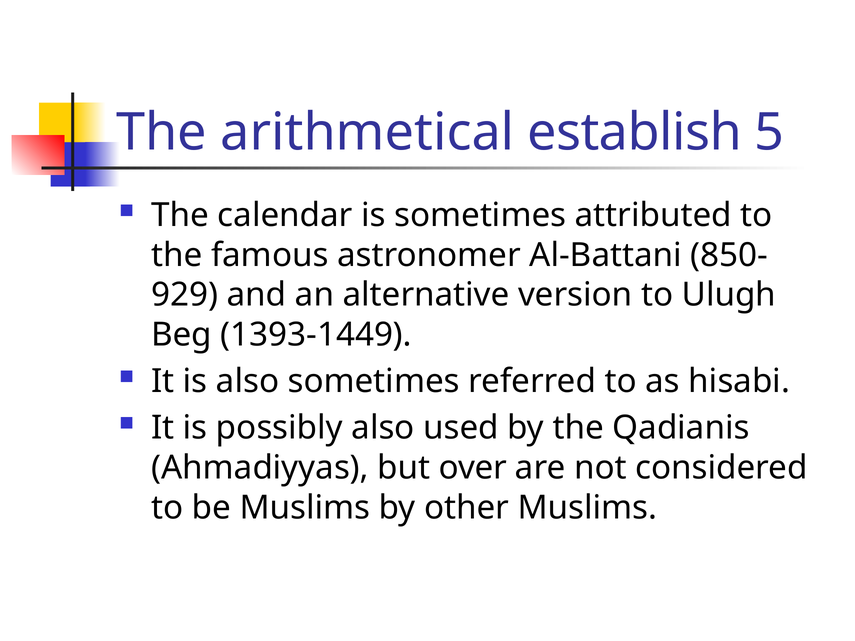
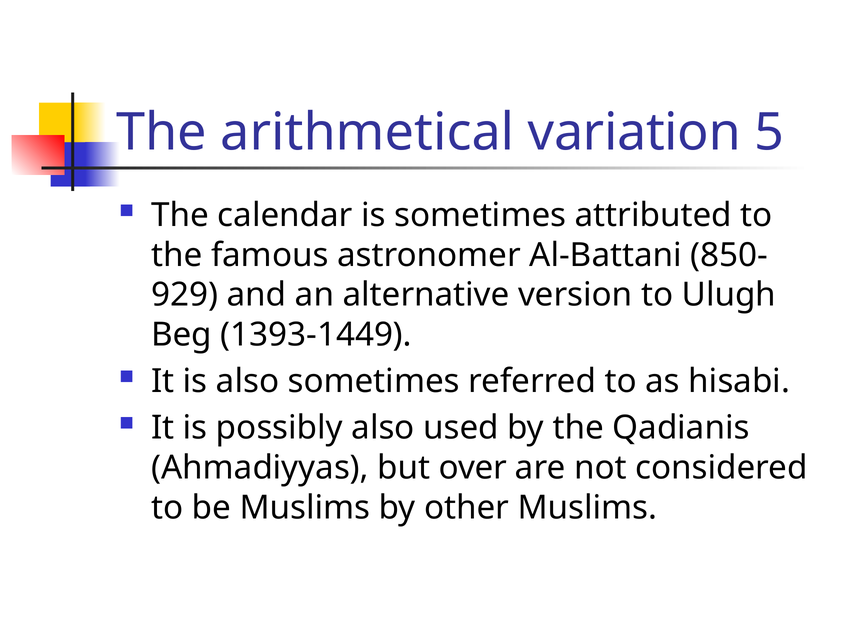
establish: establish -> variation (634, 133)
